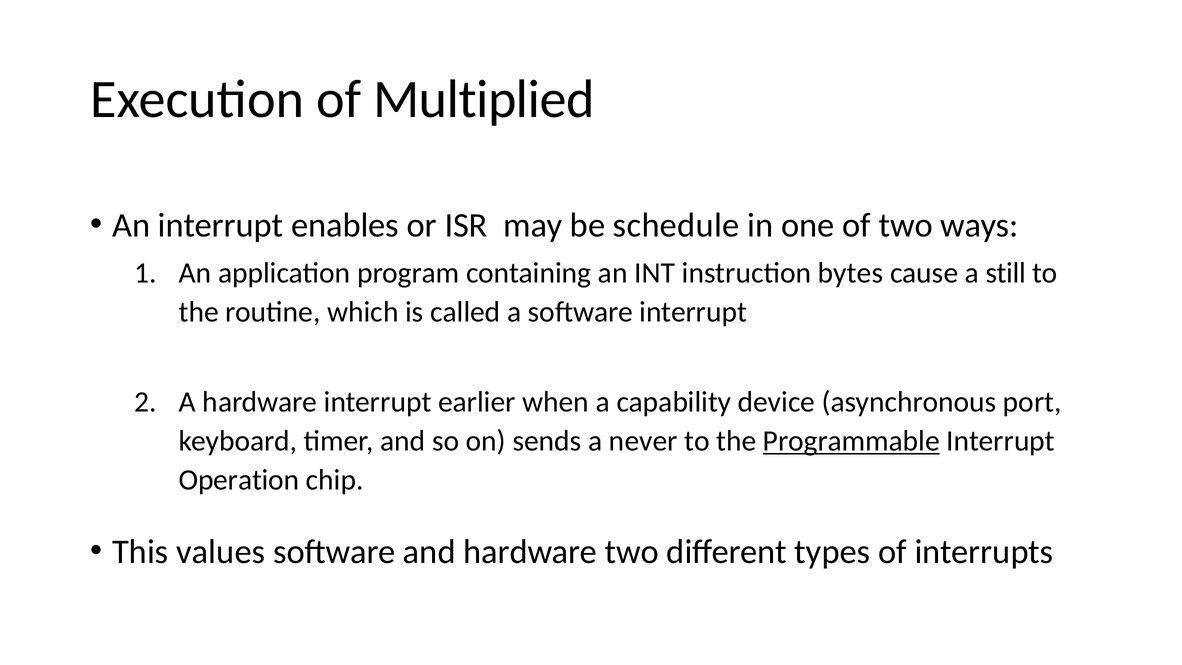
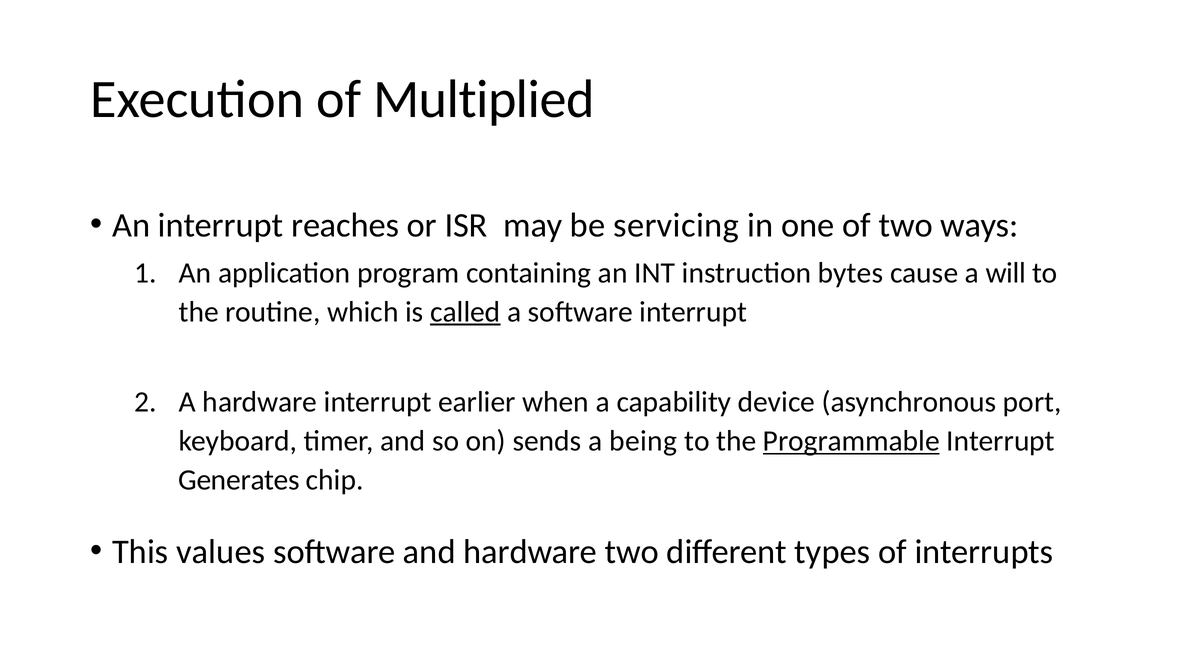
enables: enables -> reaches (345, 225)
schedule: schedule -> servicing (676, 225)
still: still -> will (1006, 273)
called underline: none -> present (465, 312)
never: never -> being (643, 441)
Operation: Operation -> Generates (239, 480)
